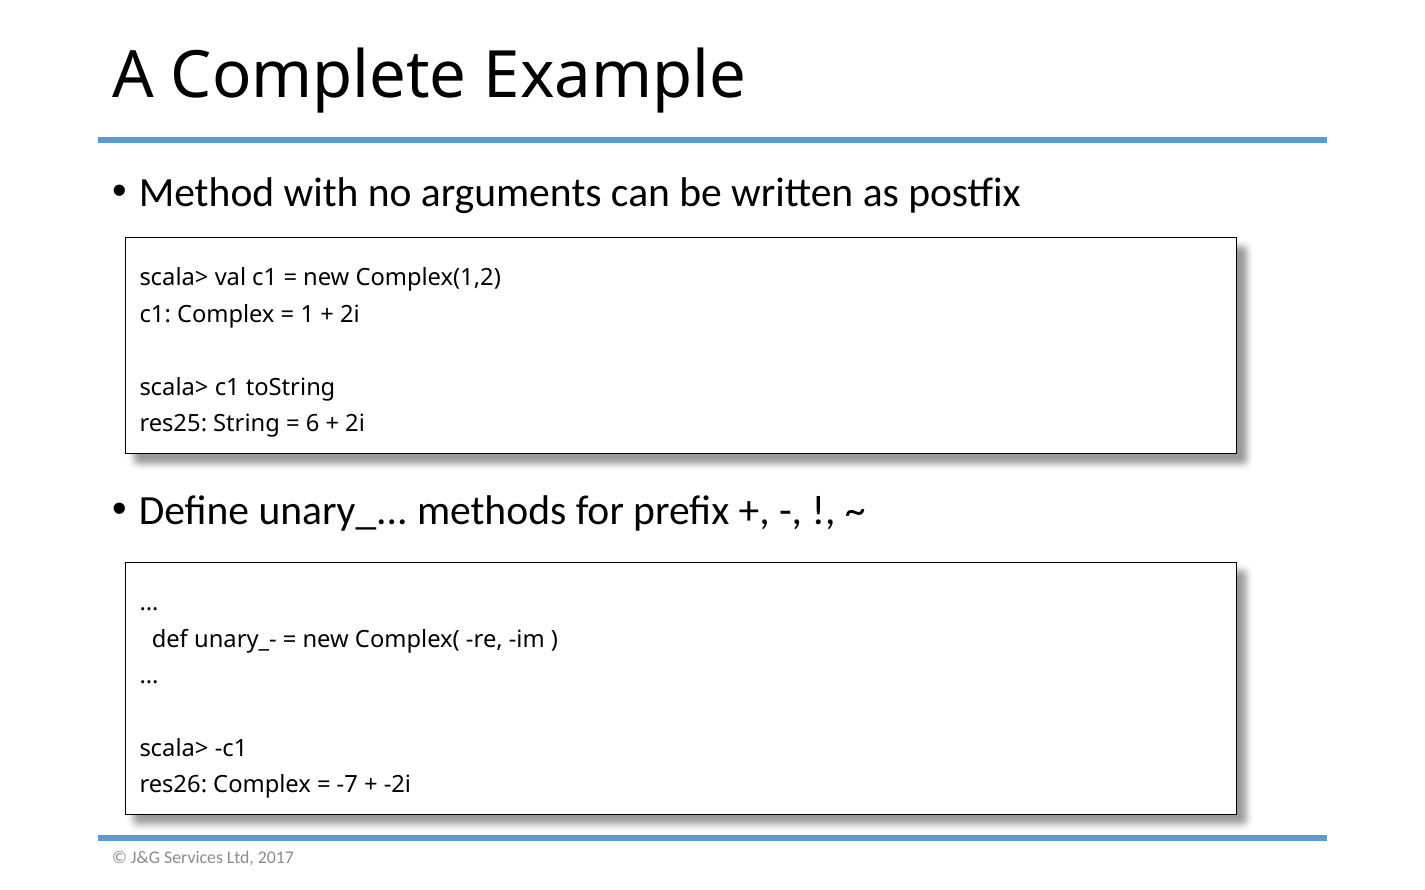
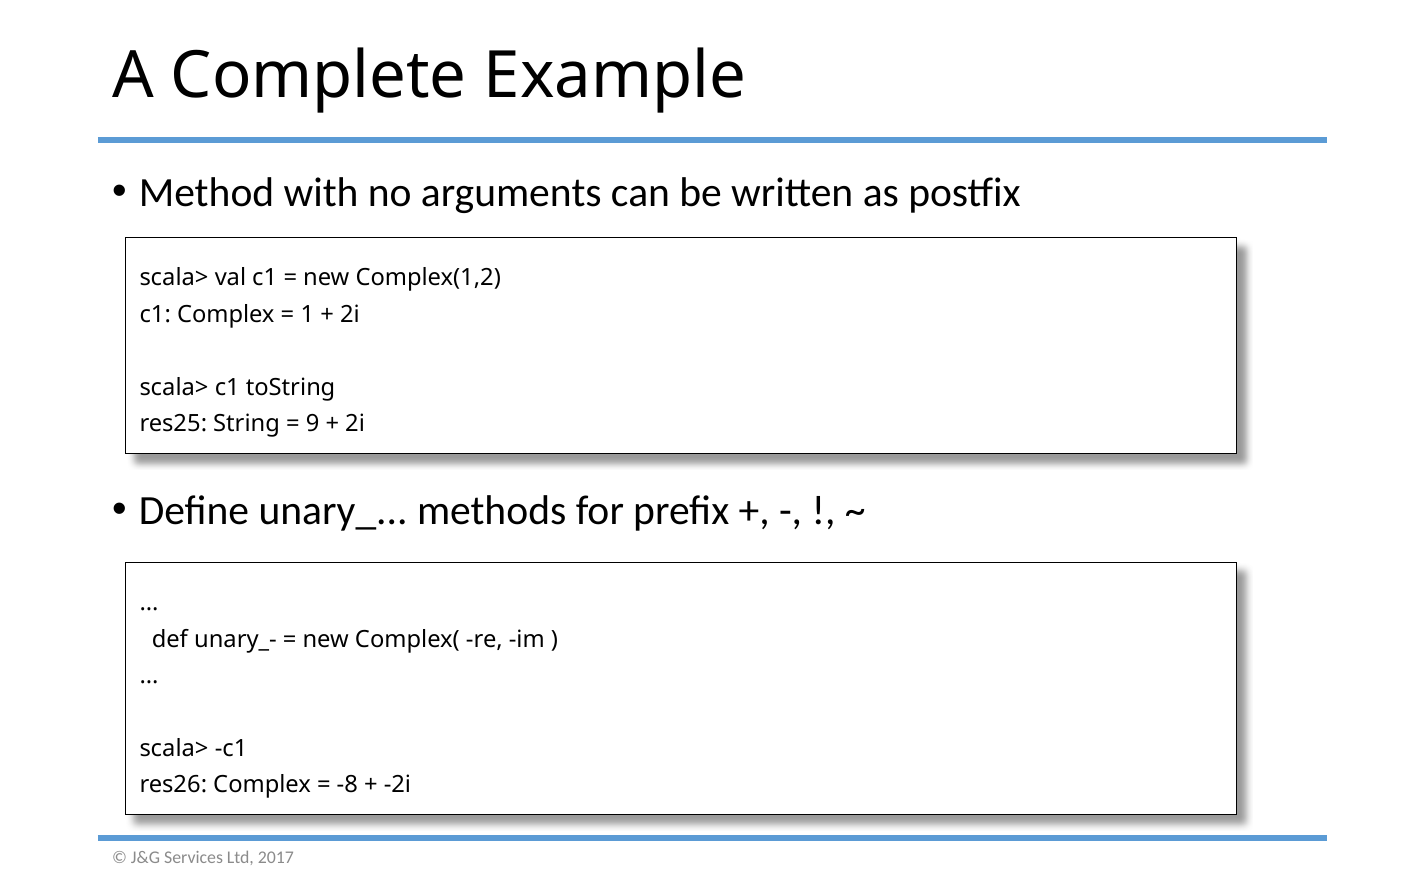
6: 6 -> 9 (313, 424)
-7: -7 -> -8 (347, 786)
